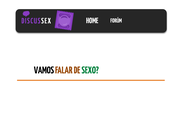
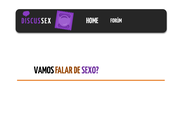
SEXO colour: green -> purple (90, 70)
